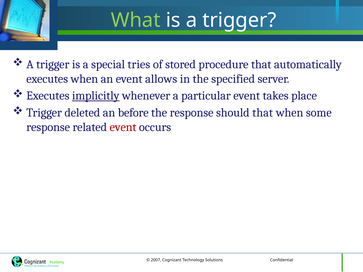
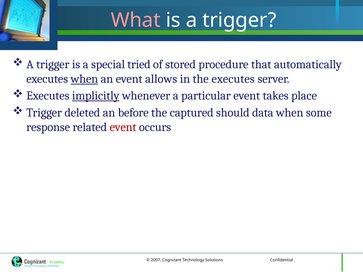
What colour: light green -> pink (136, 20)
tries: tries -> tried (139, 64)
when underline: none -> present (84, 79)
the specified: specified -> executes (233, 79)
the response: response -> captured (192, 113)
should that: that -> data (263, 113)
